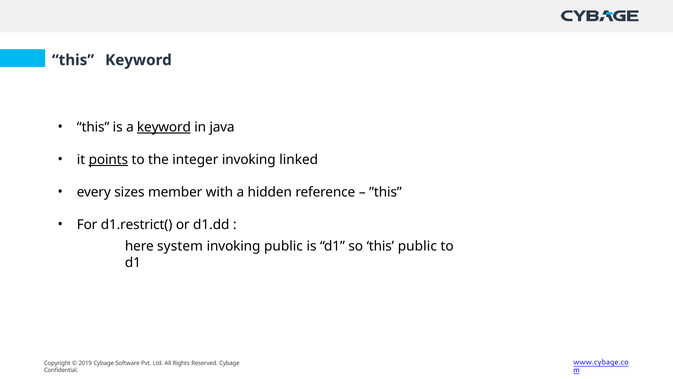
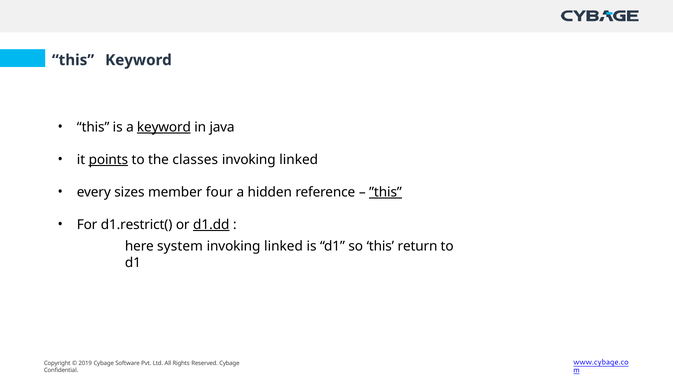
integer: integer -> classes (195, 160)
with: with -> four (219, 192)
”this underline: none -> present (386, 192)
d1.dd underline: none -> present (211, 225)
public: public -> linked (284, 246)
this public: public -> return (417, 246)
